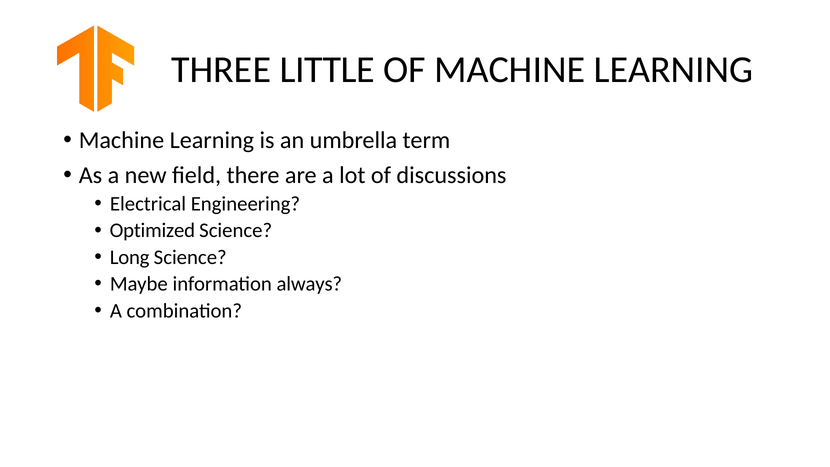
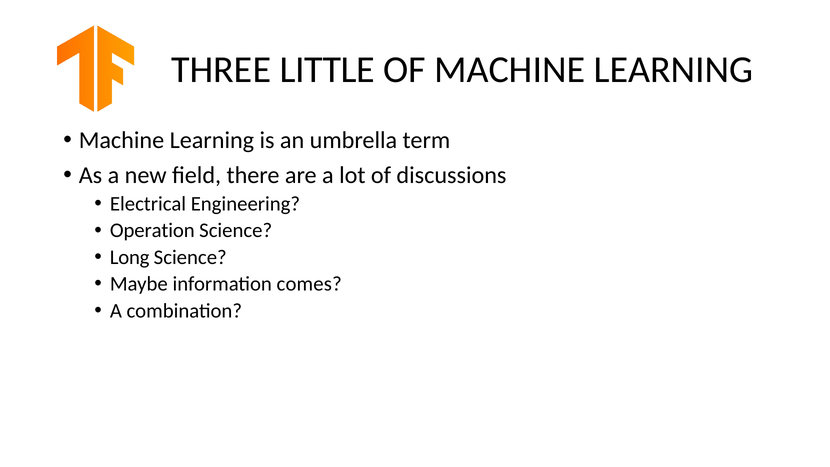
Optimized: Optimized -> Operation (152, 230)
always: always -> comes (309, 284)
